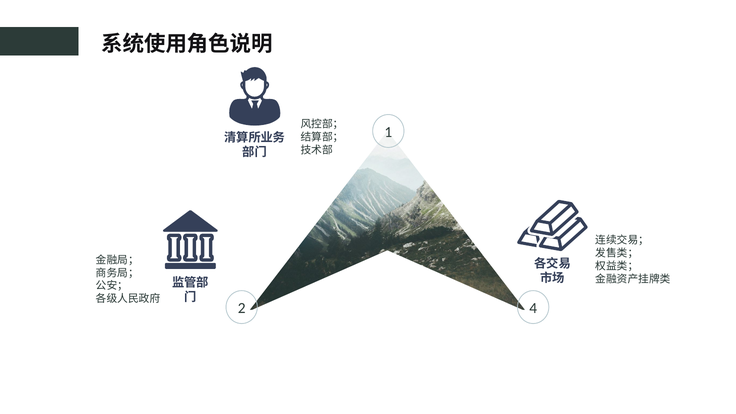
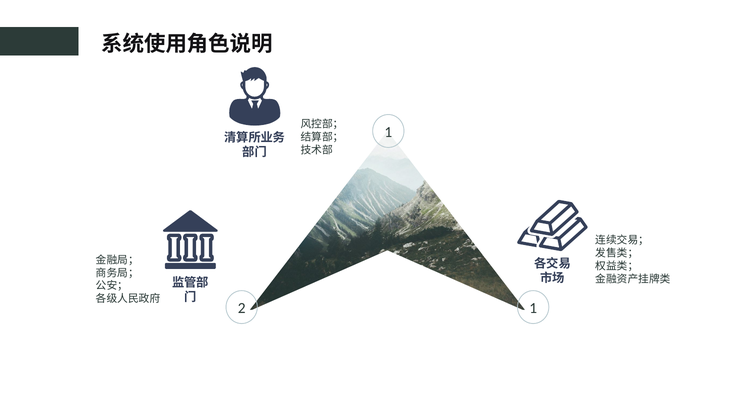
2 4: 4 -> 1 (533, 308)
